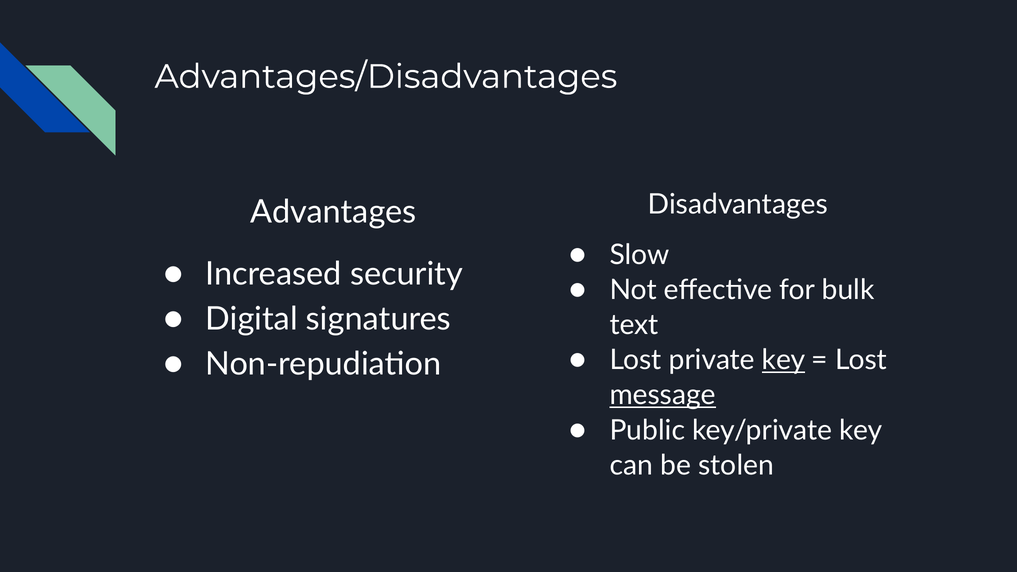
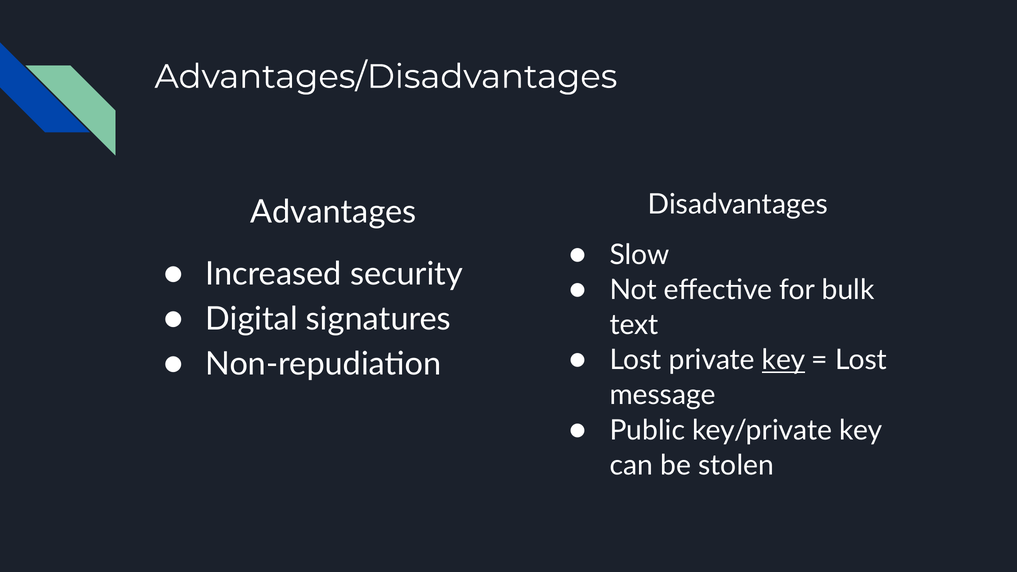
message underline: present -> none (663, 395)
